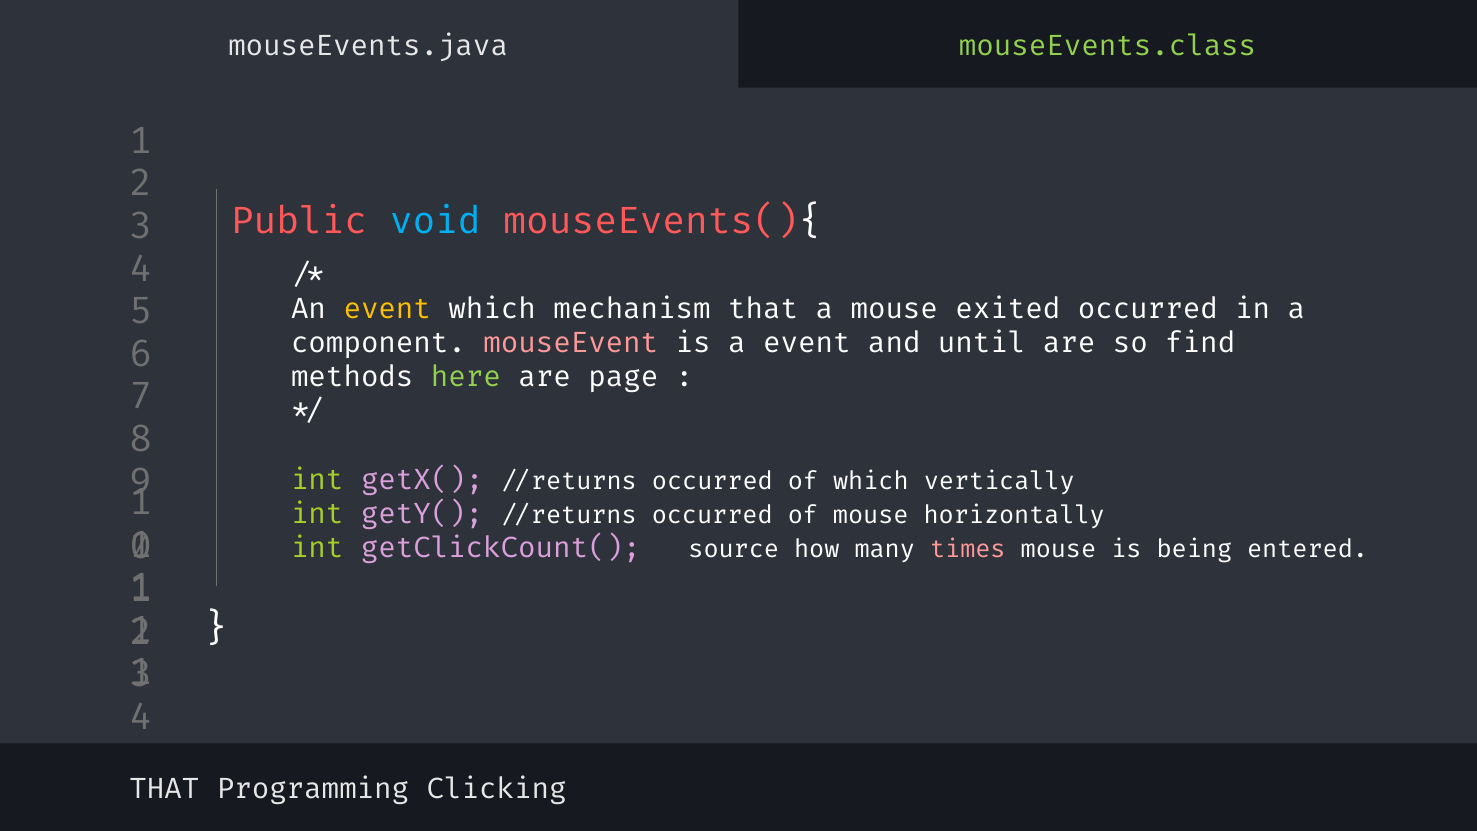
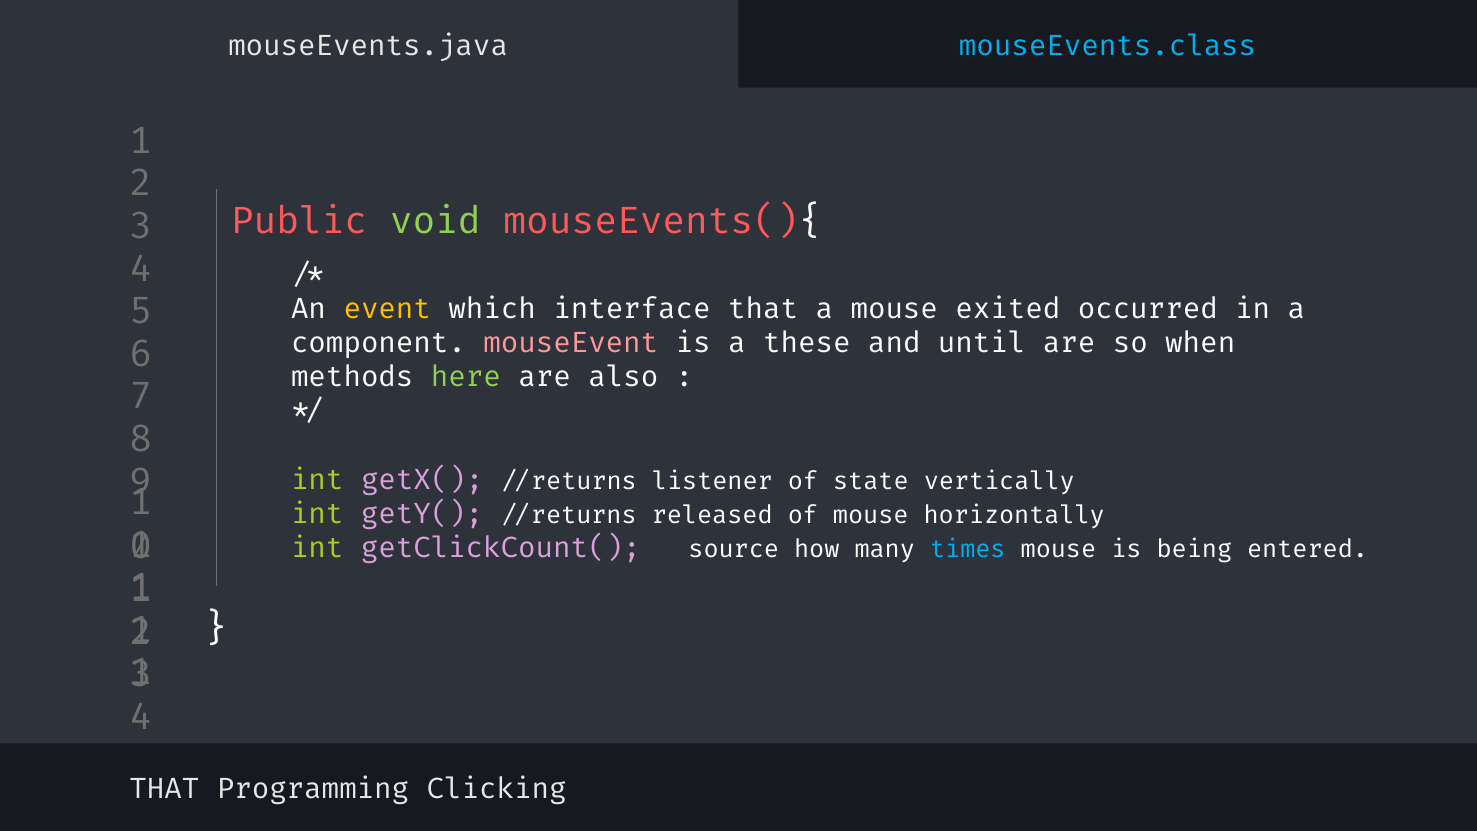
mouseEvents.class colour: light green -> light blue (1108, 46)
void colour: light blue -> light green (435, 222)
mechanism: mechanism -> interface (632, 309)
a event: event -> these (807, 343)
find: find -> when (1200, 343)
page: page -> also (623, 377)
getX( //returns occurred: occurred -> listener (712, 481)
of which: which -> state (871, 481)
getY( //returns occurred: occurred -> released (712, 515)
times colour: pink -> light blue (968, 549)
